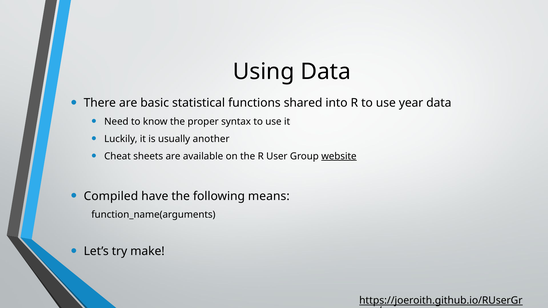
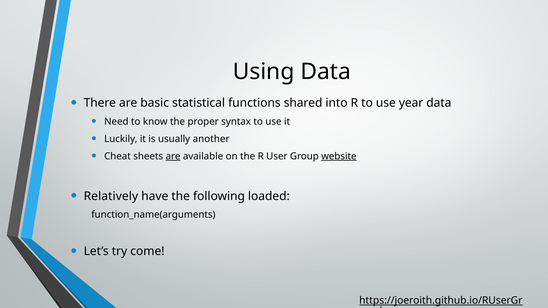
are underline: none -> present (173, 156)
Compiled: Compiled -> Relatively (111, 196)
means: means -> loaded (269, 196)
make: make -> come (147, 251)
